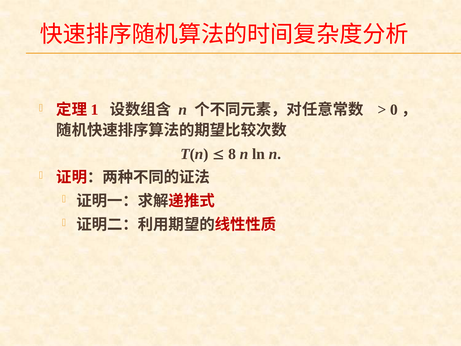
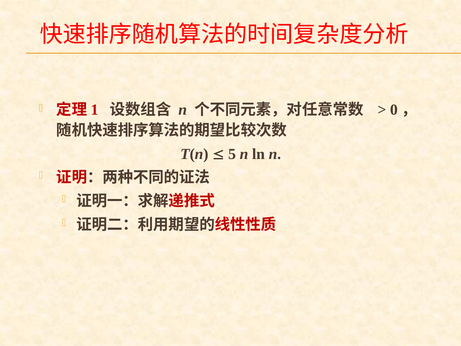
8: 8 -> 5 (232, 154)
